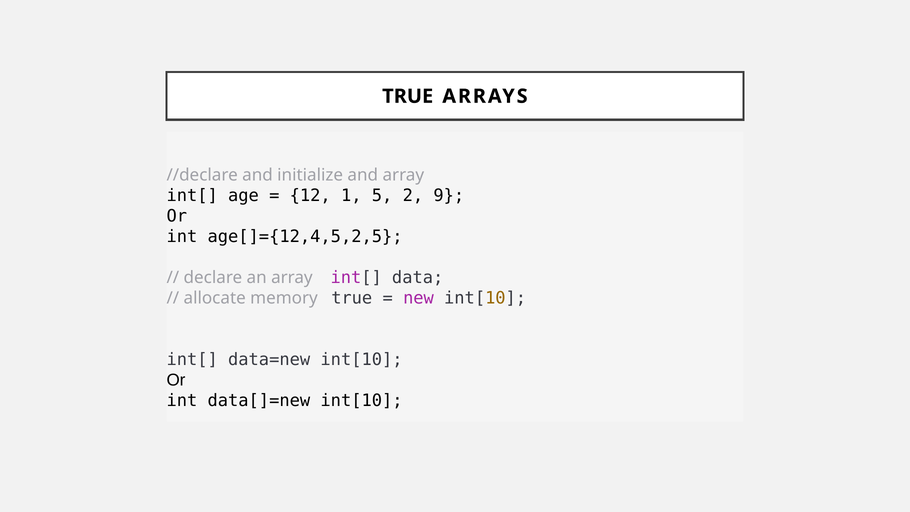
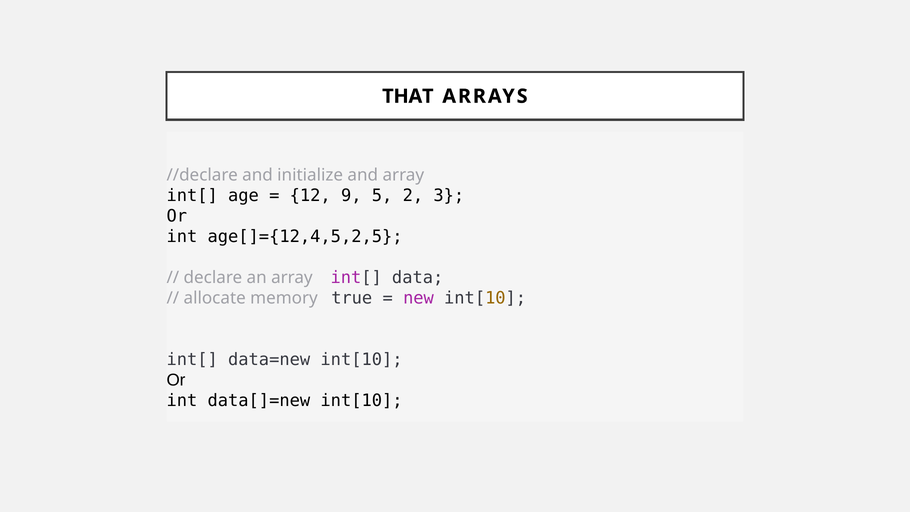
TRUE: TRUE -> THAT (408, 96)
1: 1 -> 9 (351, 196)
9: 9 -> 3 (449, 196)
